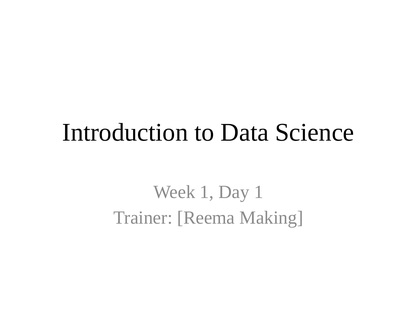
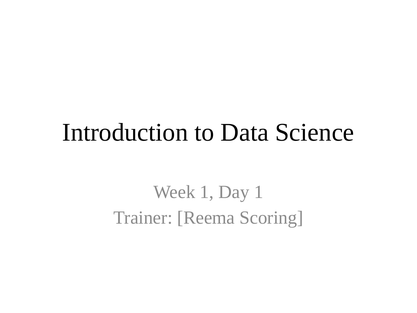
Making: Making -> Scoring (271, 218)
